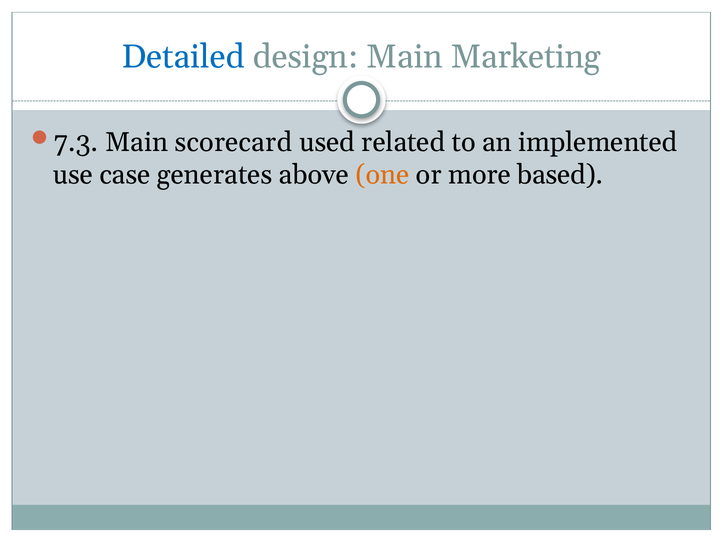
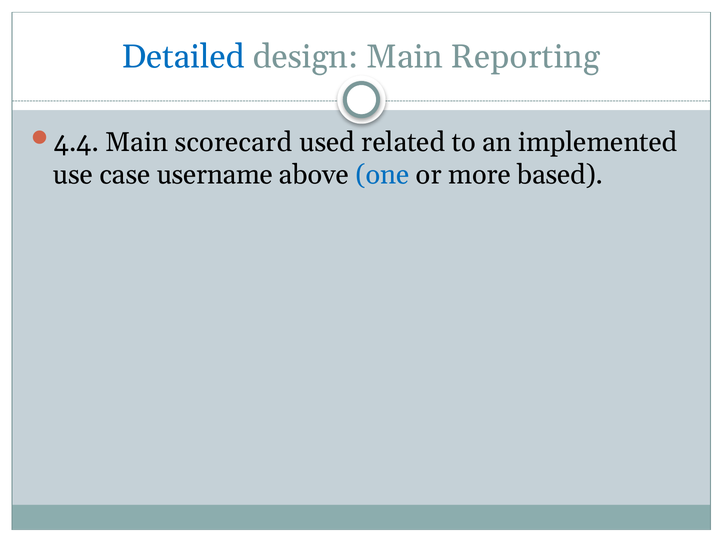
Marketing: Marketing -> Reporting (526, 57)
7.3: 7.3 -> 4.4 (76, 142)
generates: generates -> username (215, 175)
one colour: orange -> blue (382, 175)
